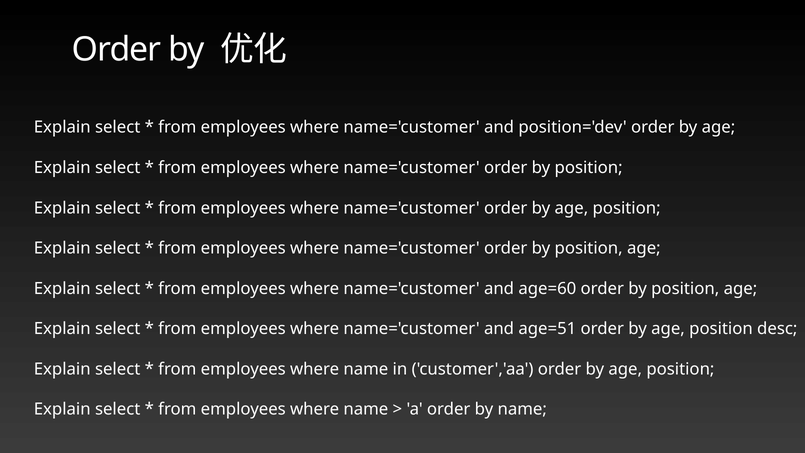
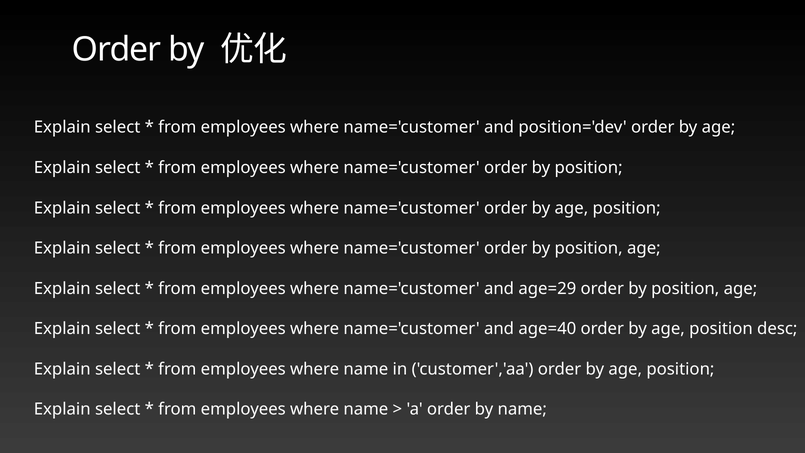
age=60: age=60 -> age=29 (547, 288)
age=51: age=51 -> age=40 (547, 329)
